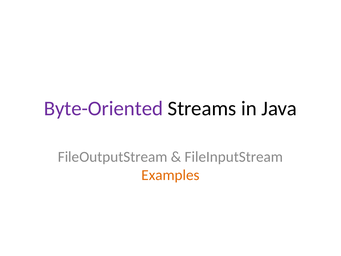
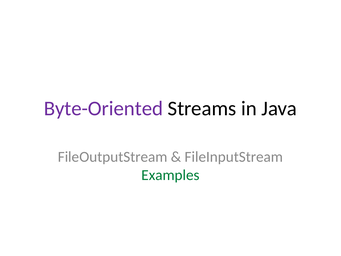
Examples colour: orange -> green (170, 175)
